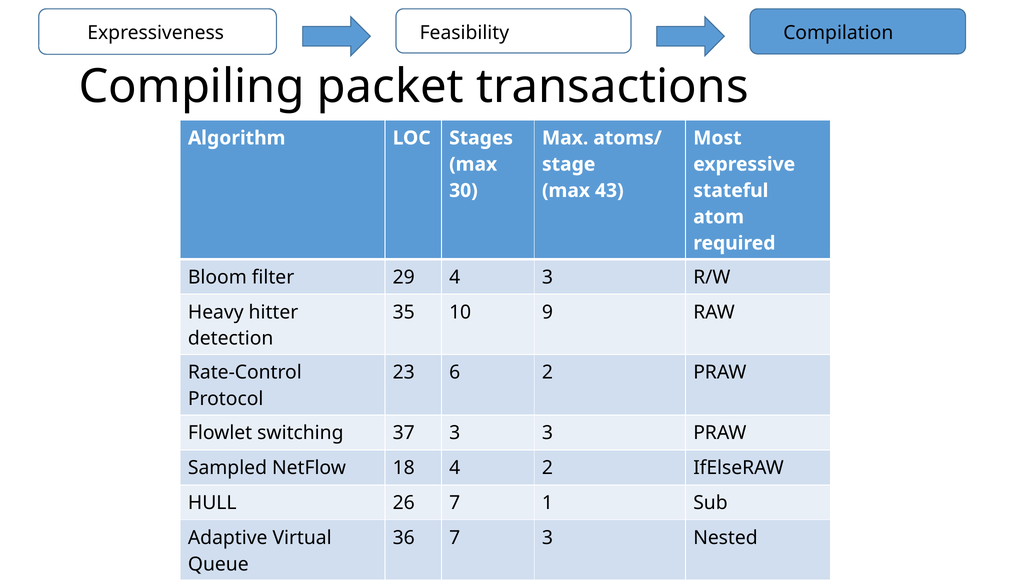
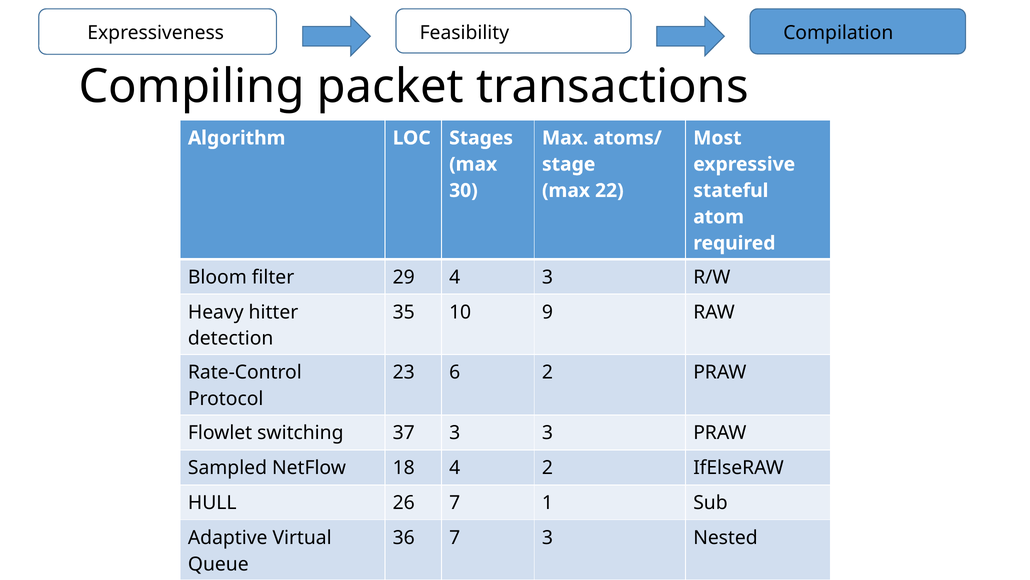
43: 43 -> 22 (609, 190)
